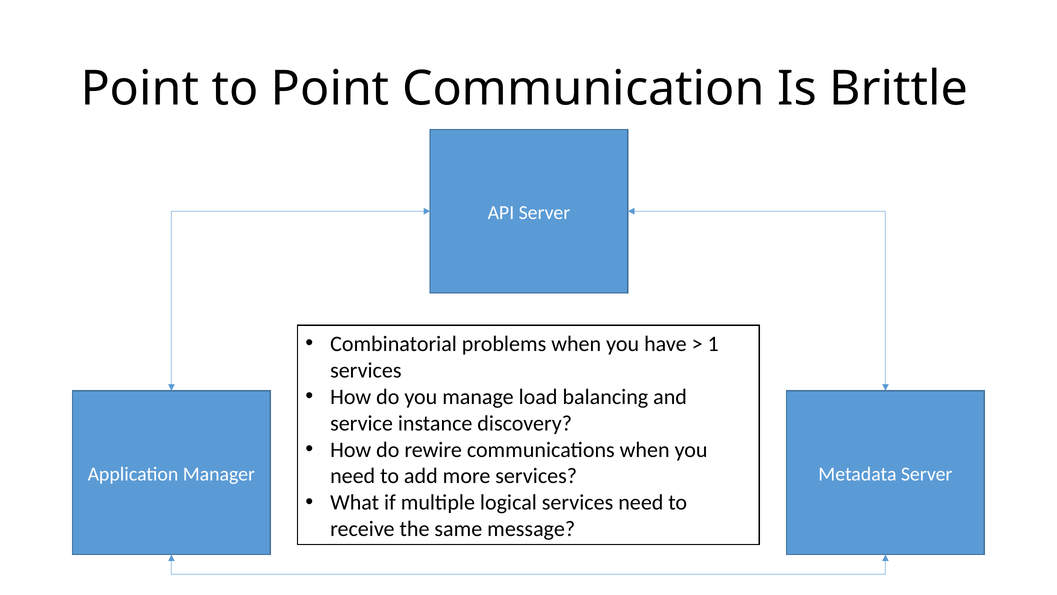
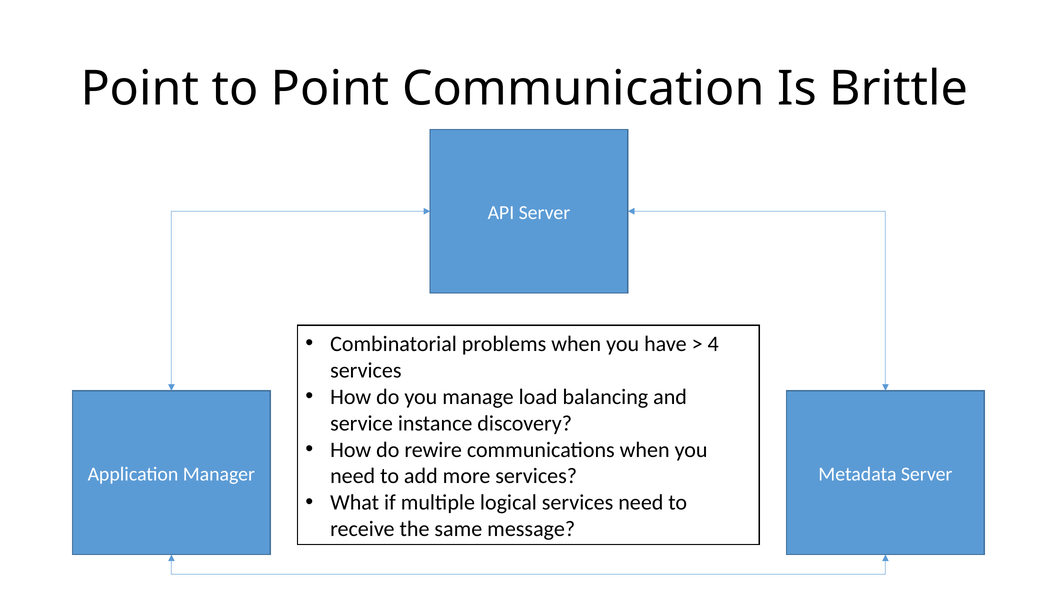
1: 1 -> 4 (713, 344)
